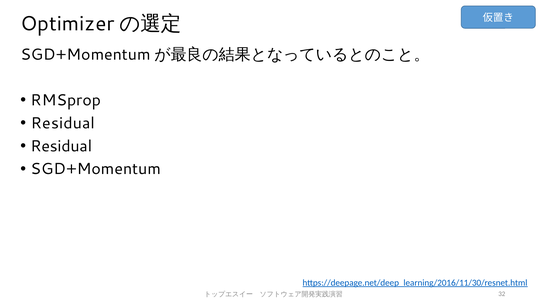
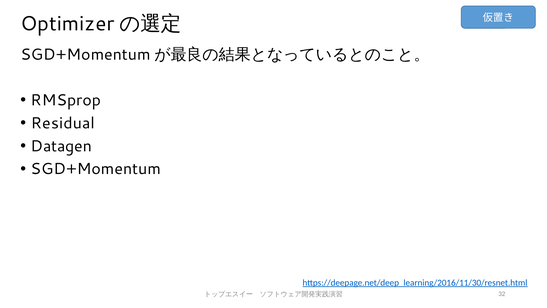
Residual: Residual -> Datagen (61, 146)
